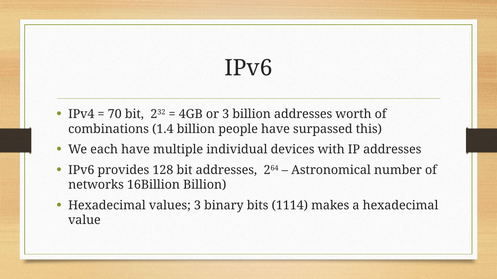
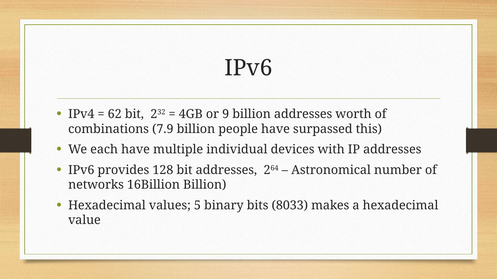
70: 70 -> 62 (115, 114)
or 3: 3 -> 9 (226, 114)
1.4: 1.4 -> 7.9 (163, 129)
values 3: 3 -> 5 (197, 206)
1114: 1114 -> 8033 (290, 206)
